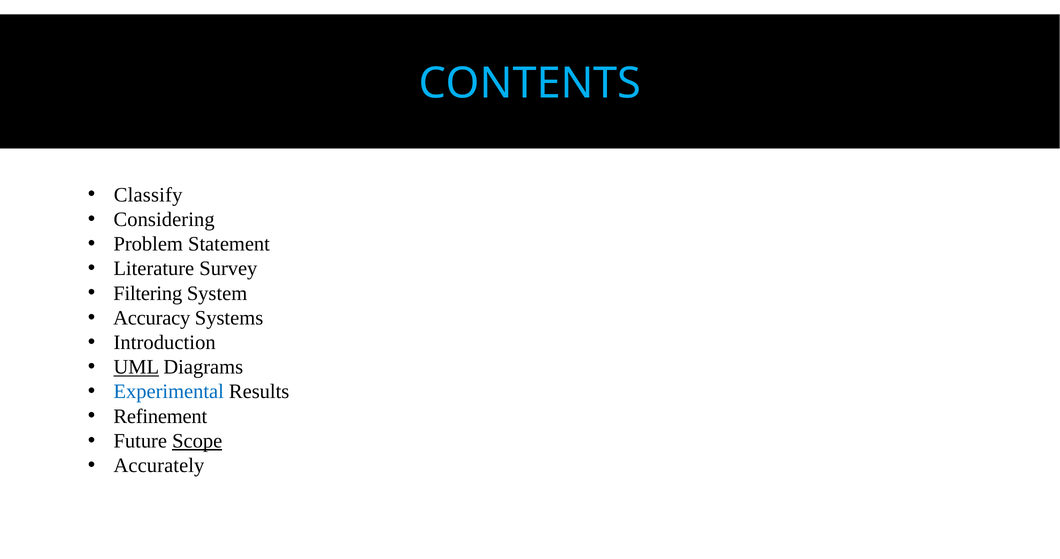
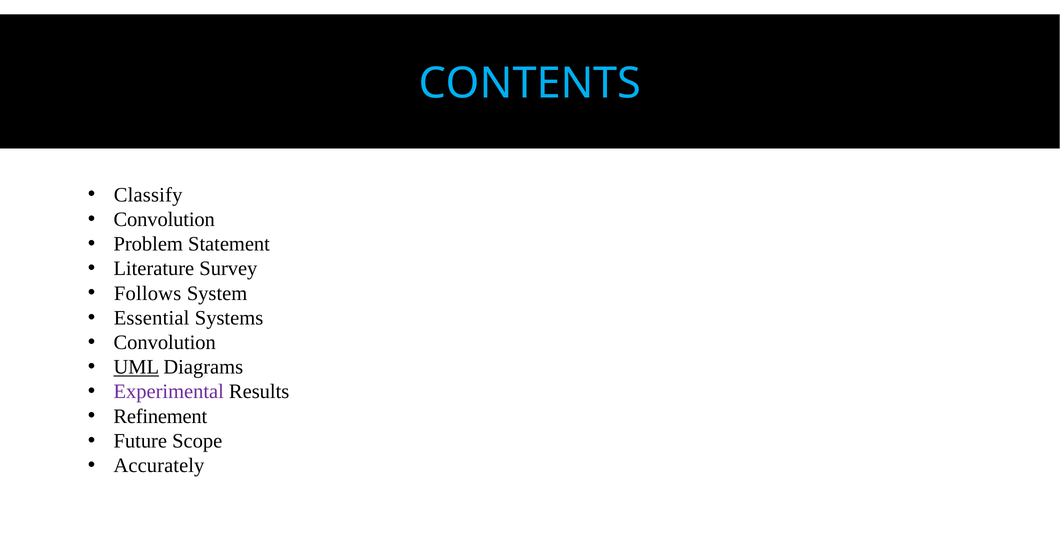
Considering: Considering -> Convolution (164, 219)
Filtering: Filtering -> Follows (148, 293)
Accuracy: Accuracy -> Essential (152, 318)
Introduction: Introduction -> Convolution (165, 343)
Experimental colour: blue -> purple (169, 392)
Scope underline: present -> none (197, 441)
